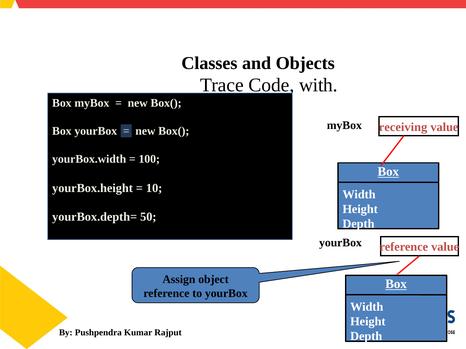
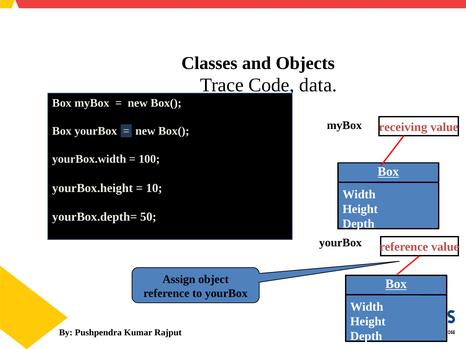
with: with -> data (318, 85)
